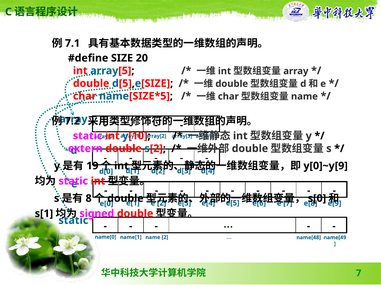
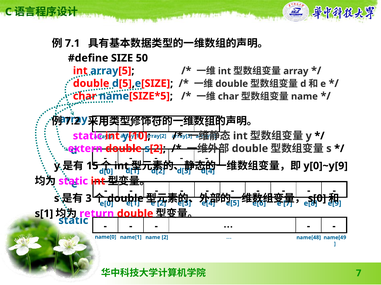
20: 20 -> 50 (142, 58)
19: 19 -> 15 (92, 166)
8: 8 -> 3 (89, 199)
signed: signed -> return (97, 214)
